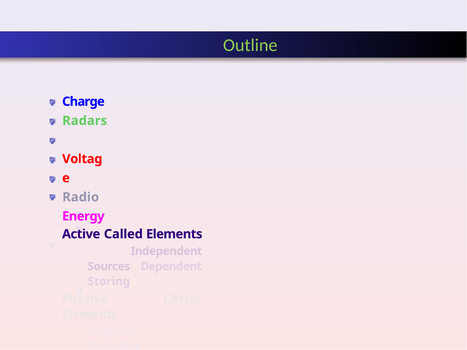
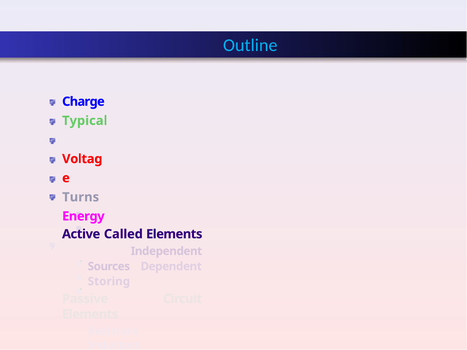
Outline colour: light green -> light blue (250, 45)
Radars: Radars -> Typical (85, 121)
Radio: Radio -> Turns (81, 197)
